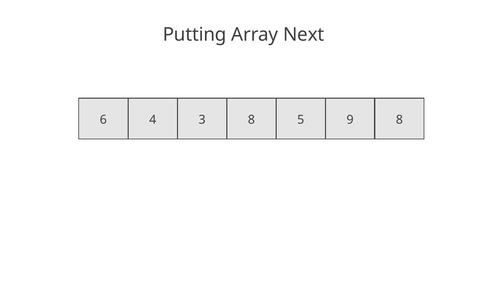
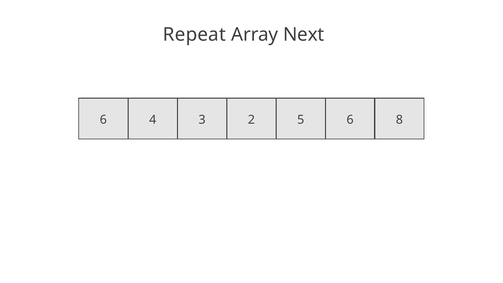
Putting: Putting -> Repeat (194, 35)
3 8: 8 -> 2 (251, 120)
5 9: 9 -> 6 (350, 120)
